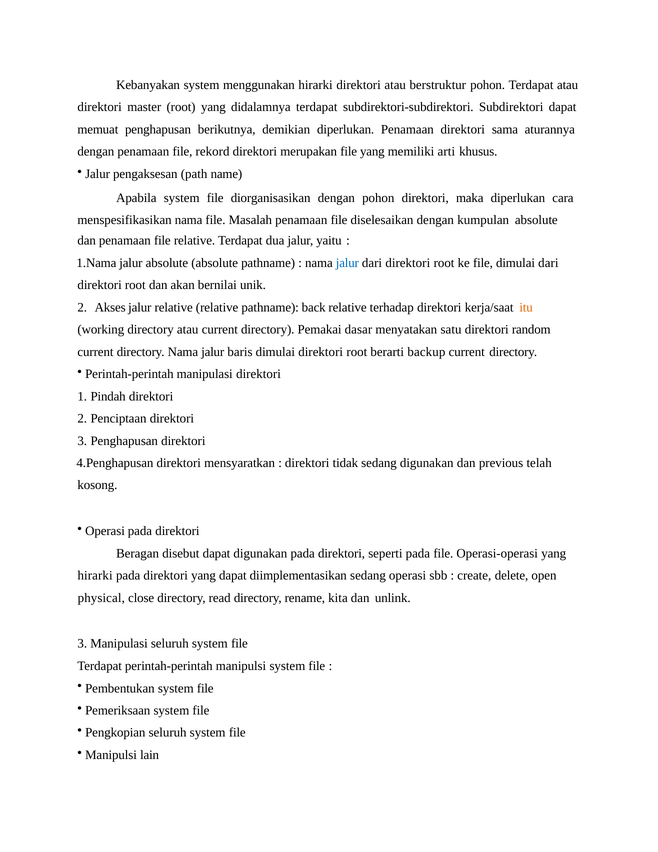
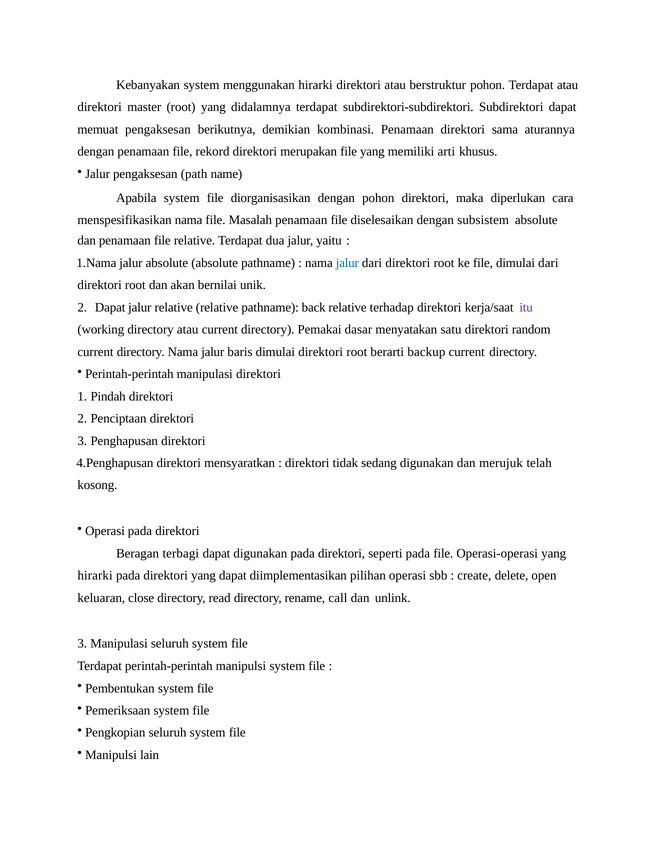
memuat penghapusan: penghapusan -> pengaksesan (158, 129)
demikian diperlukan: diperlukan -> kombinasi (346, 129)
kumpulan: kumpulan -> subsistem (483, 220)
Akses: Akses -> Dapat (110, 307)
itu colour: orange -> purple (526, 307)
previous: previous -> merujuk (501, 463)
disebut: disebut -> terbagi (181, 553)
diimplementasikan sedang: sedang -> pilihan (368, 575)
physical: physical -> keluaran (101, 598)
kita: kita -> call (338, 598)
